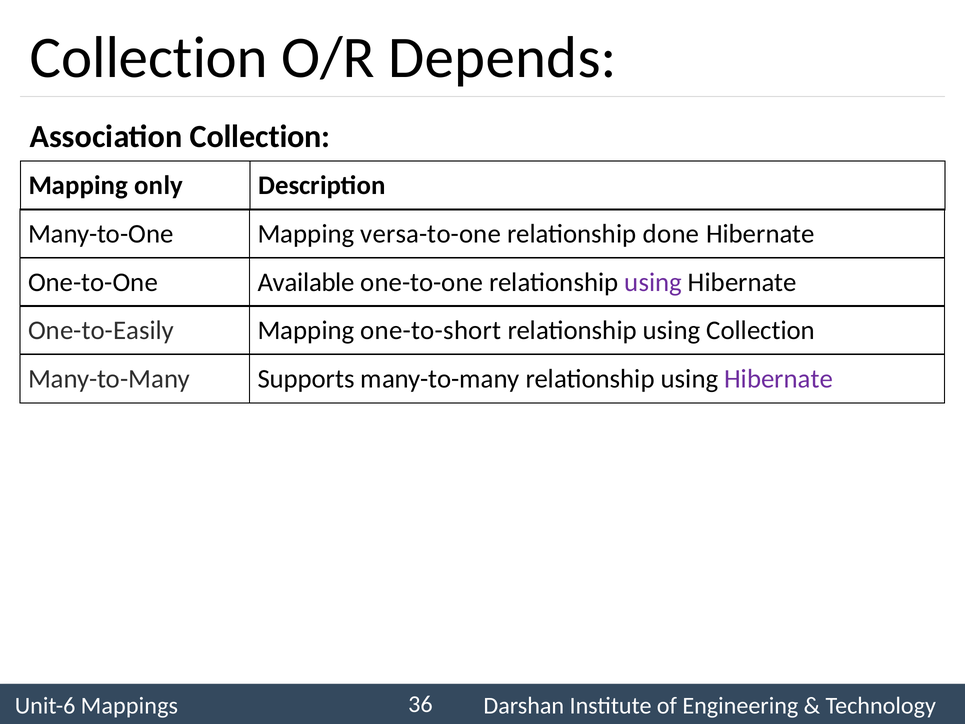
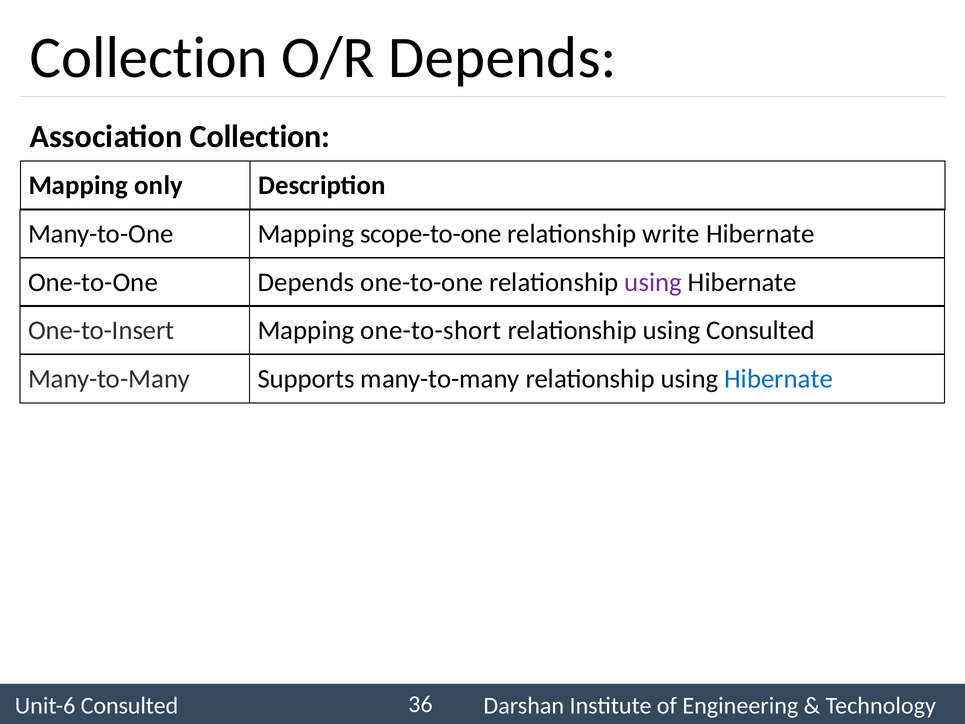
versa-to-one: versa-to-one -> scope-to-one (431, 234)
done: done -> write (671, 234)
One-to-One Available: Available -> Depends (306, 282)
One-to-Easily: One-to-Easily -> One-to-Insert (101, 330)
using Collection: Collection -> Consulted (761, 330)
Hibernate colour: purple -> blue (779, 379)
Mappings: Mappings -> Consulted (129, 705)
